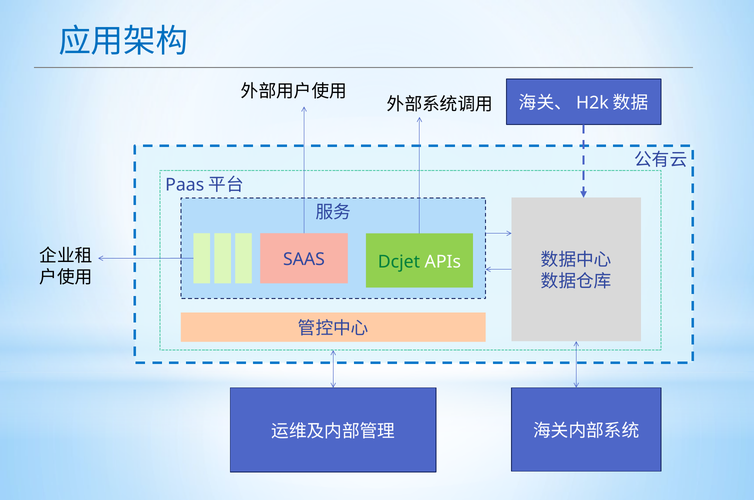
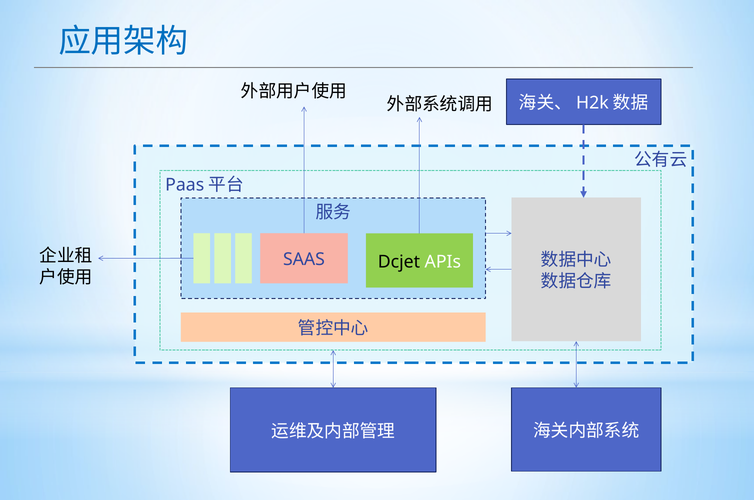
Dcjet colour: green -> black (399, 262)
